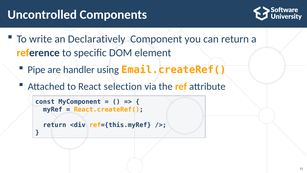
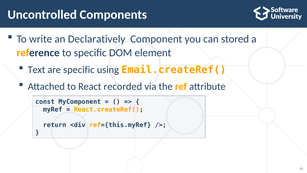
can return: return -> stored (235, 39)
Pipe: Pipe -> Text (36, 70)
are handler: handler -> specific (79, 70)
selection: selection -> recorded (123, 86)
